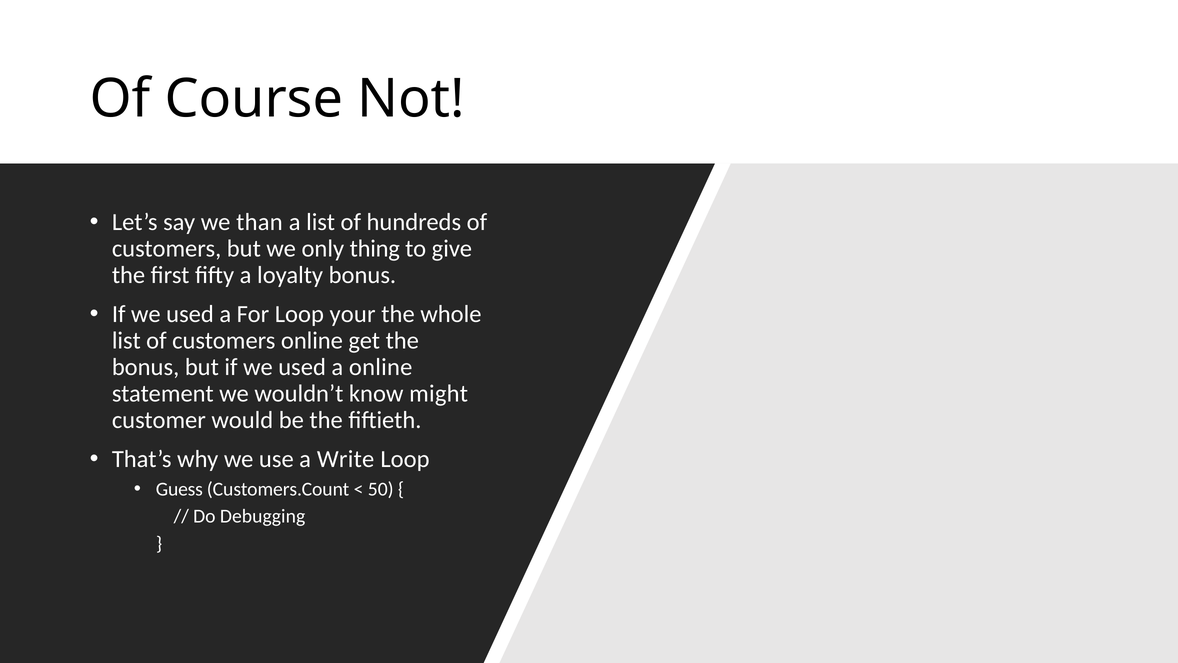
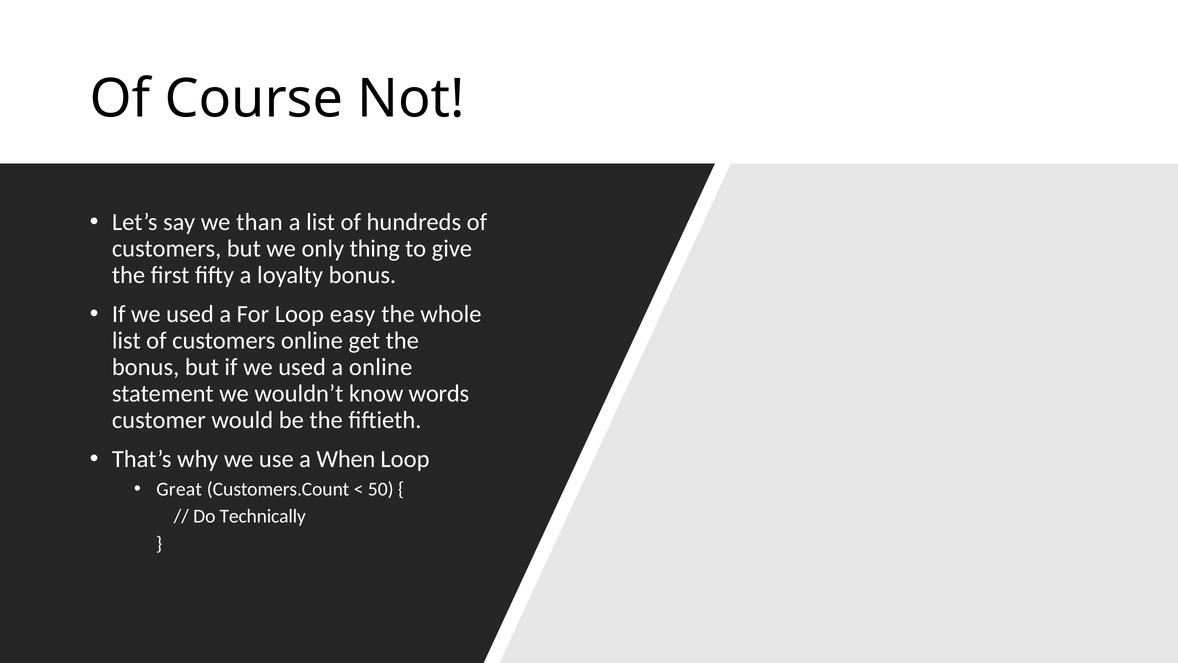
your: your -> easy (353, 314)
might: might -> words (439, 394)
Write: Write -> When (346, 459)
Guess: Guess -> Great (179, 489)
Debugging: Debugging -> Technically (263, 516)
